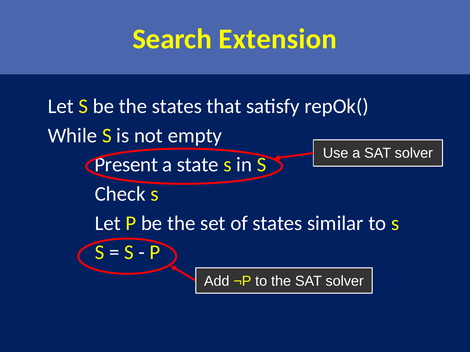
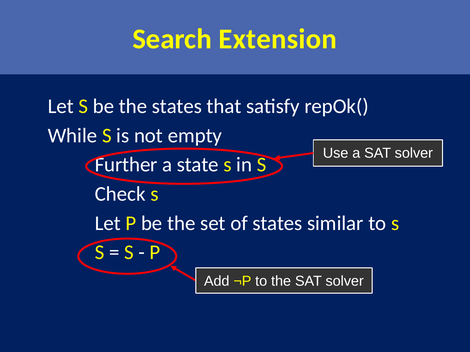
Present: Present -> Further (126, 165)
